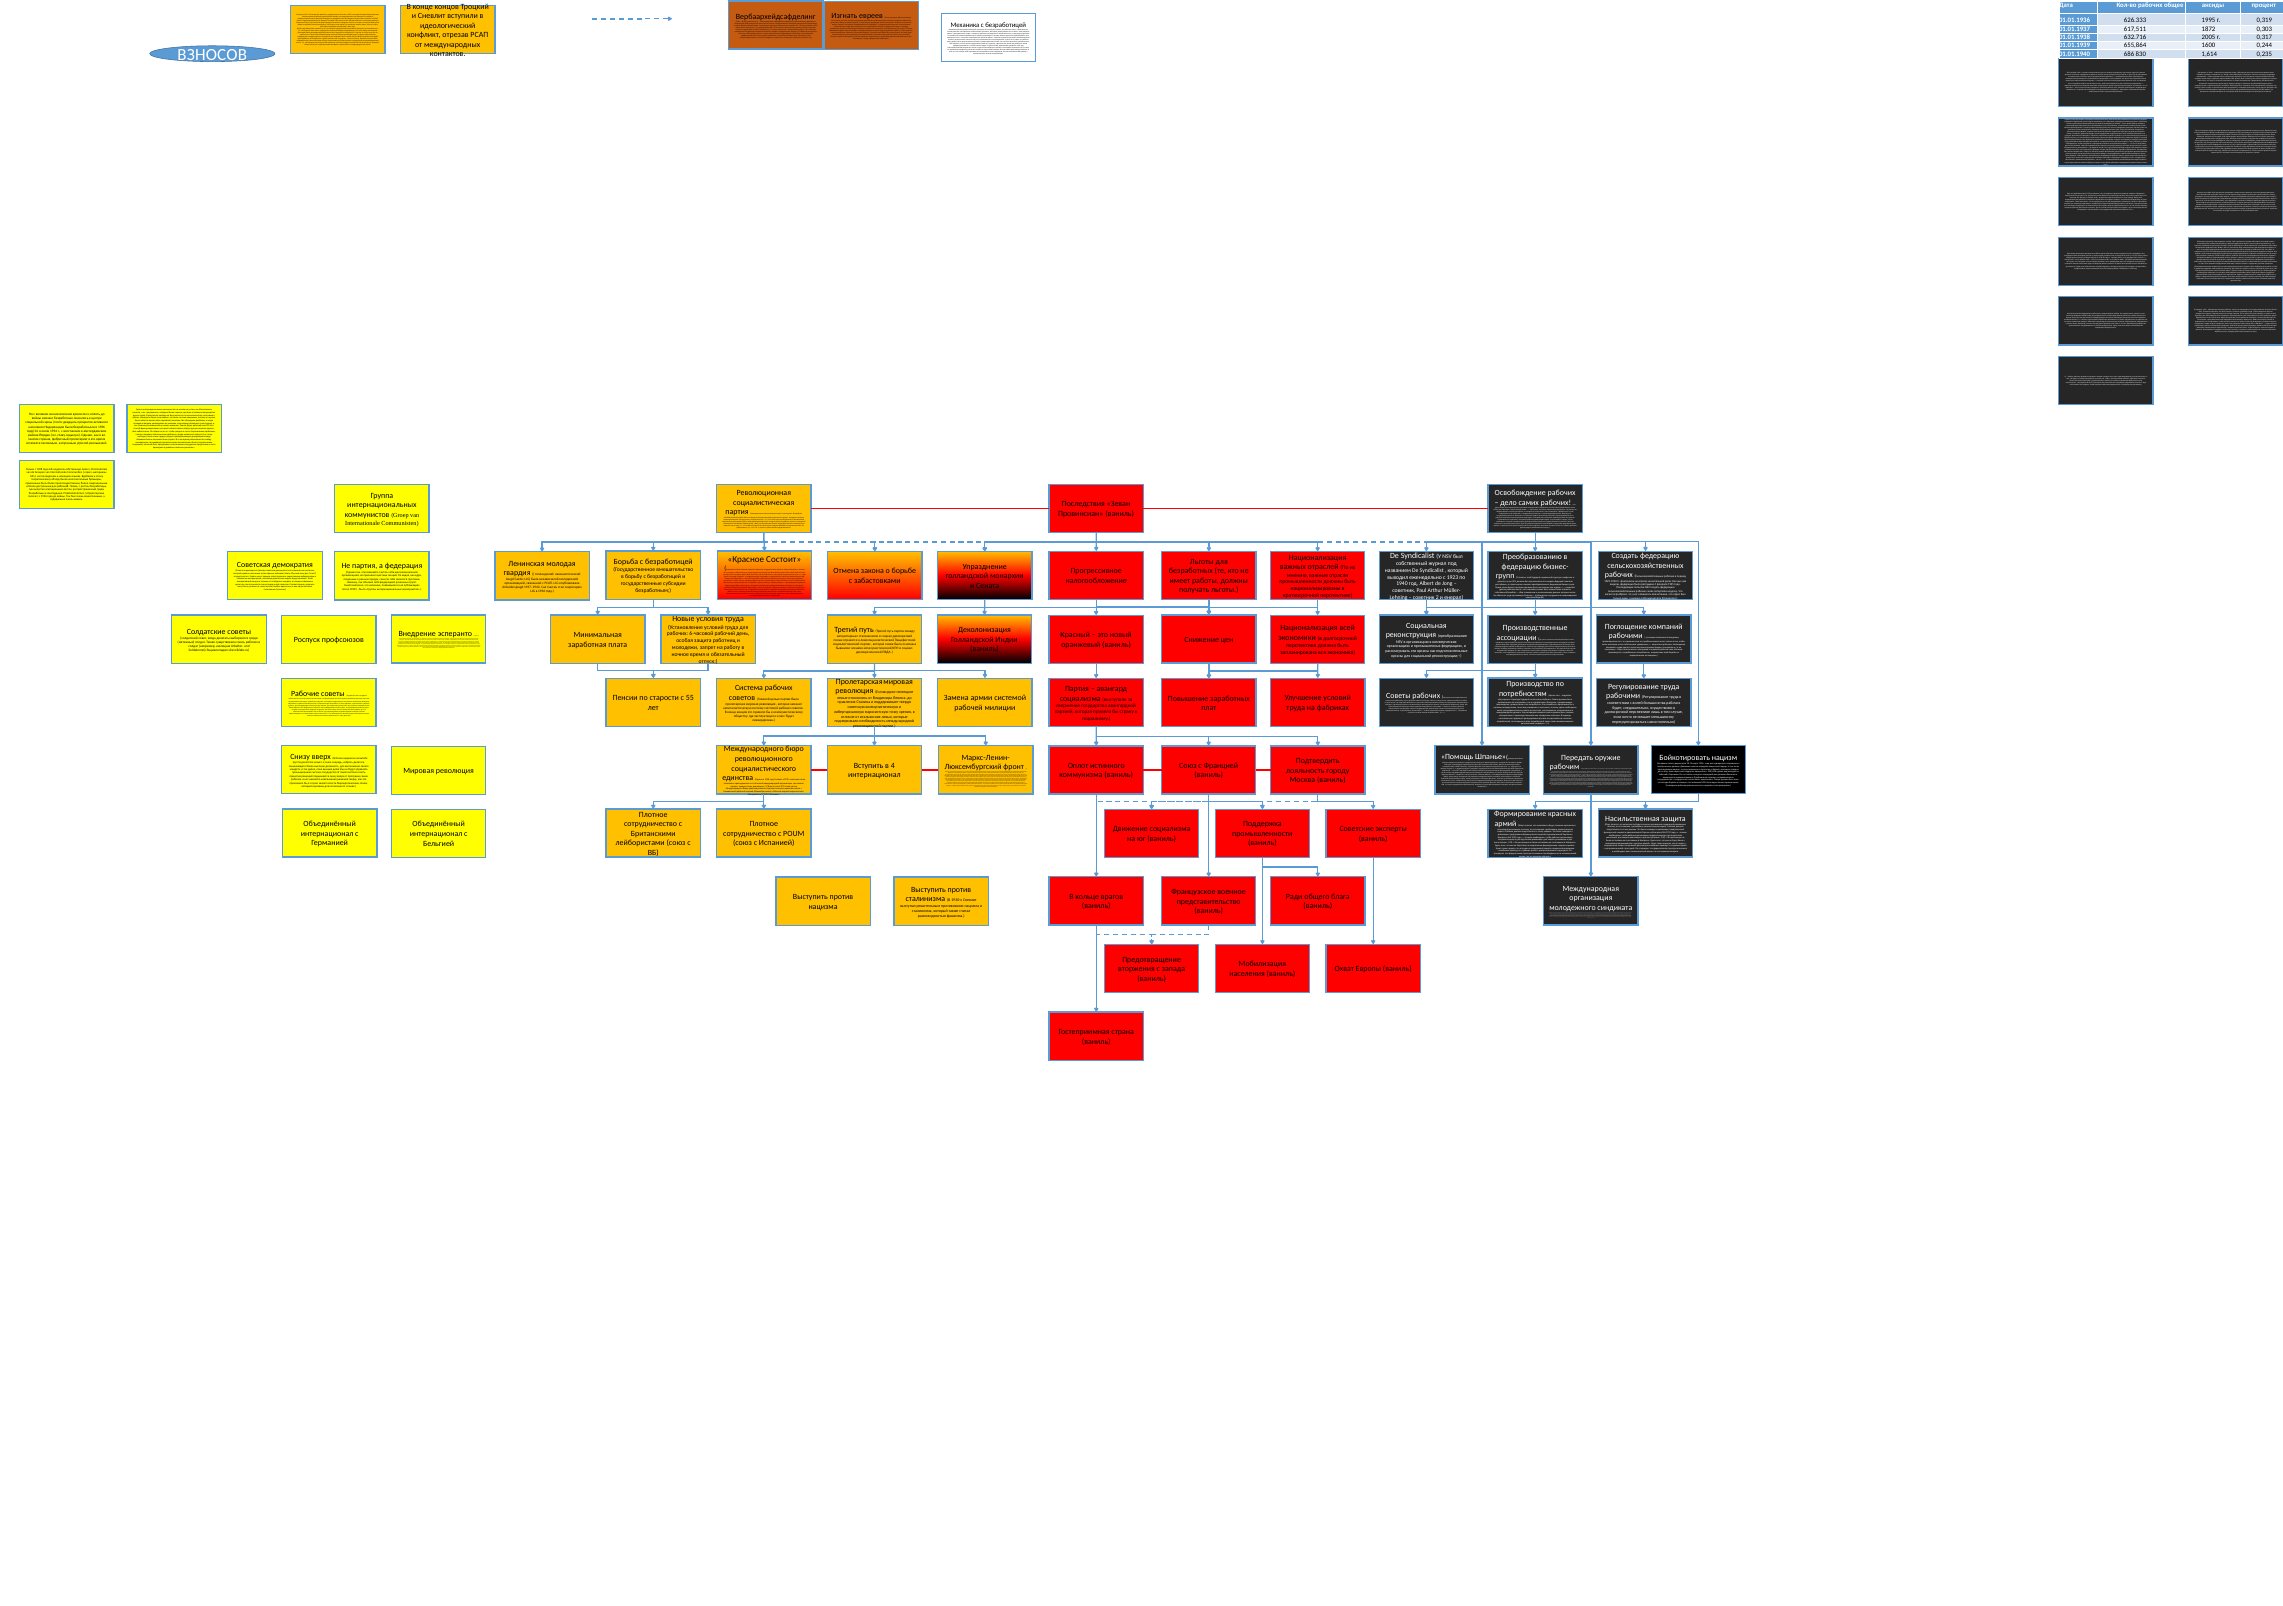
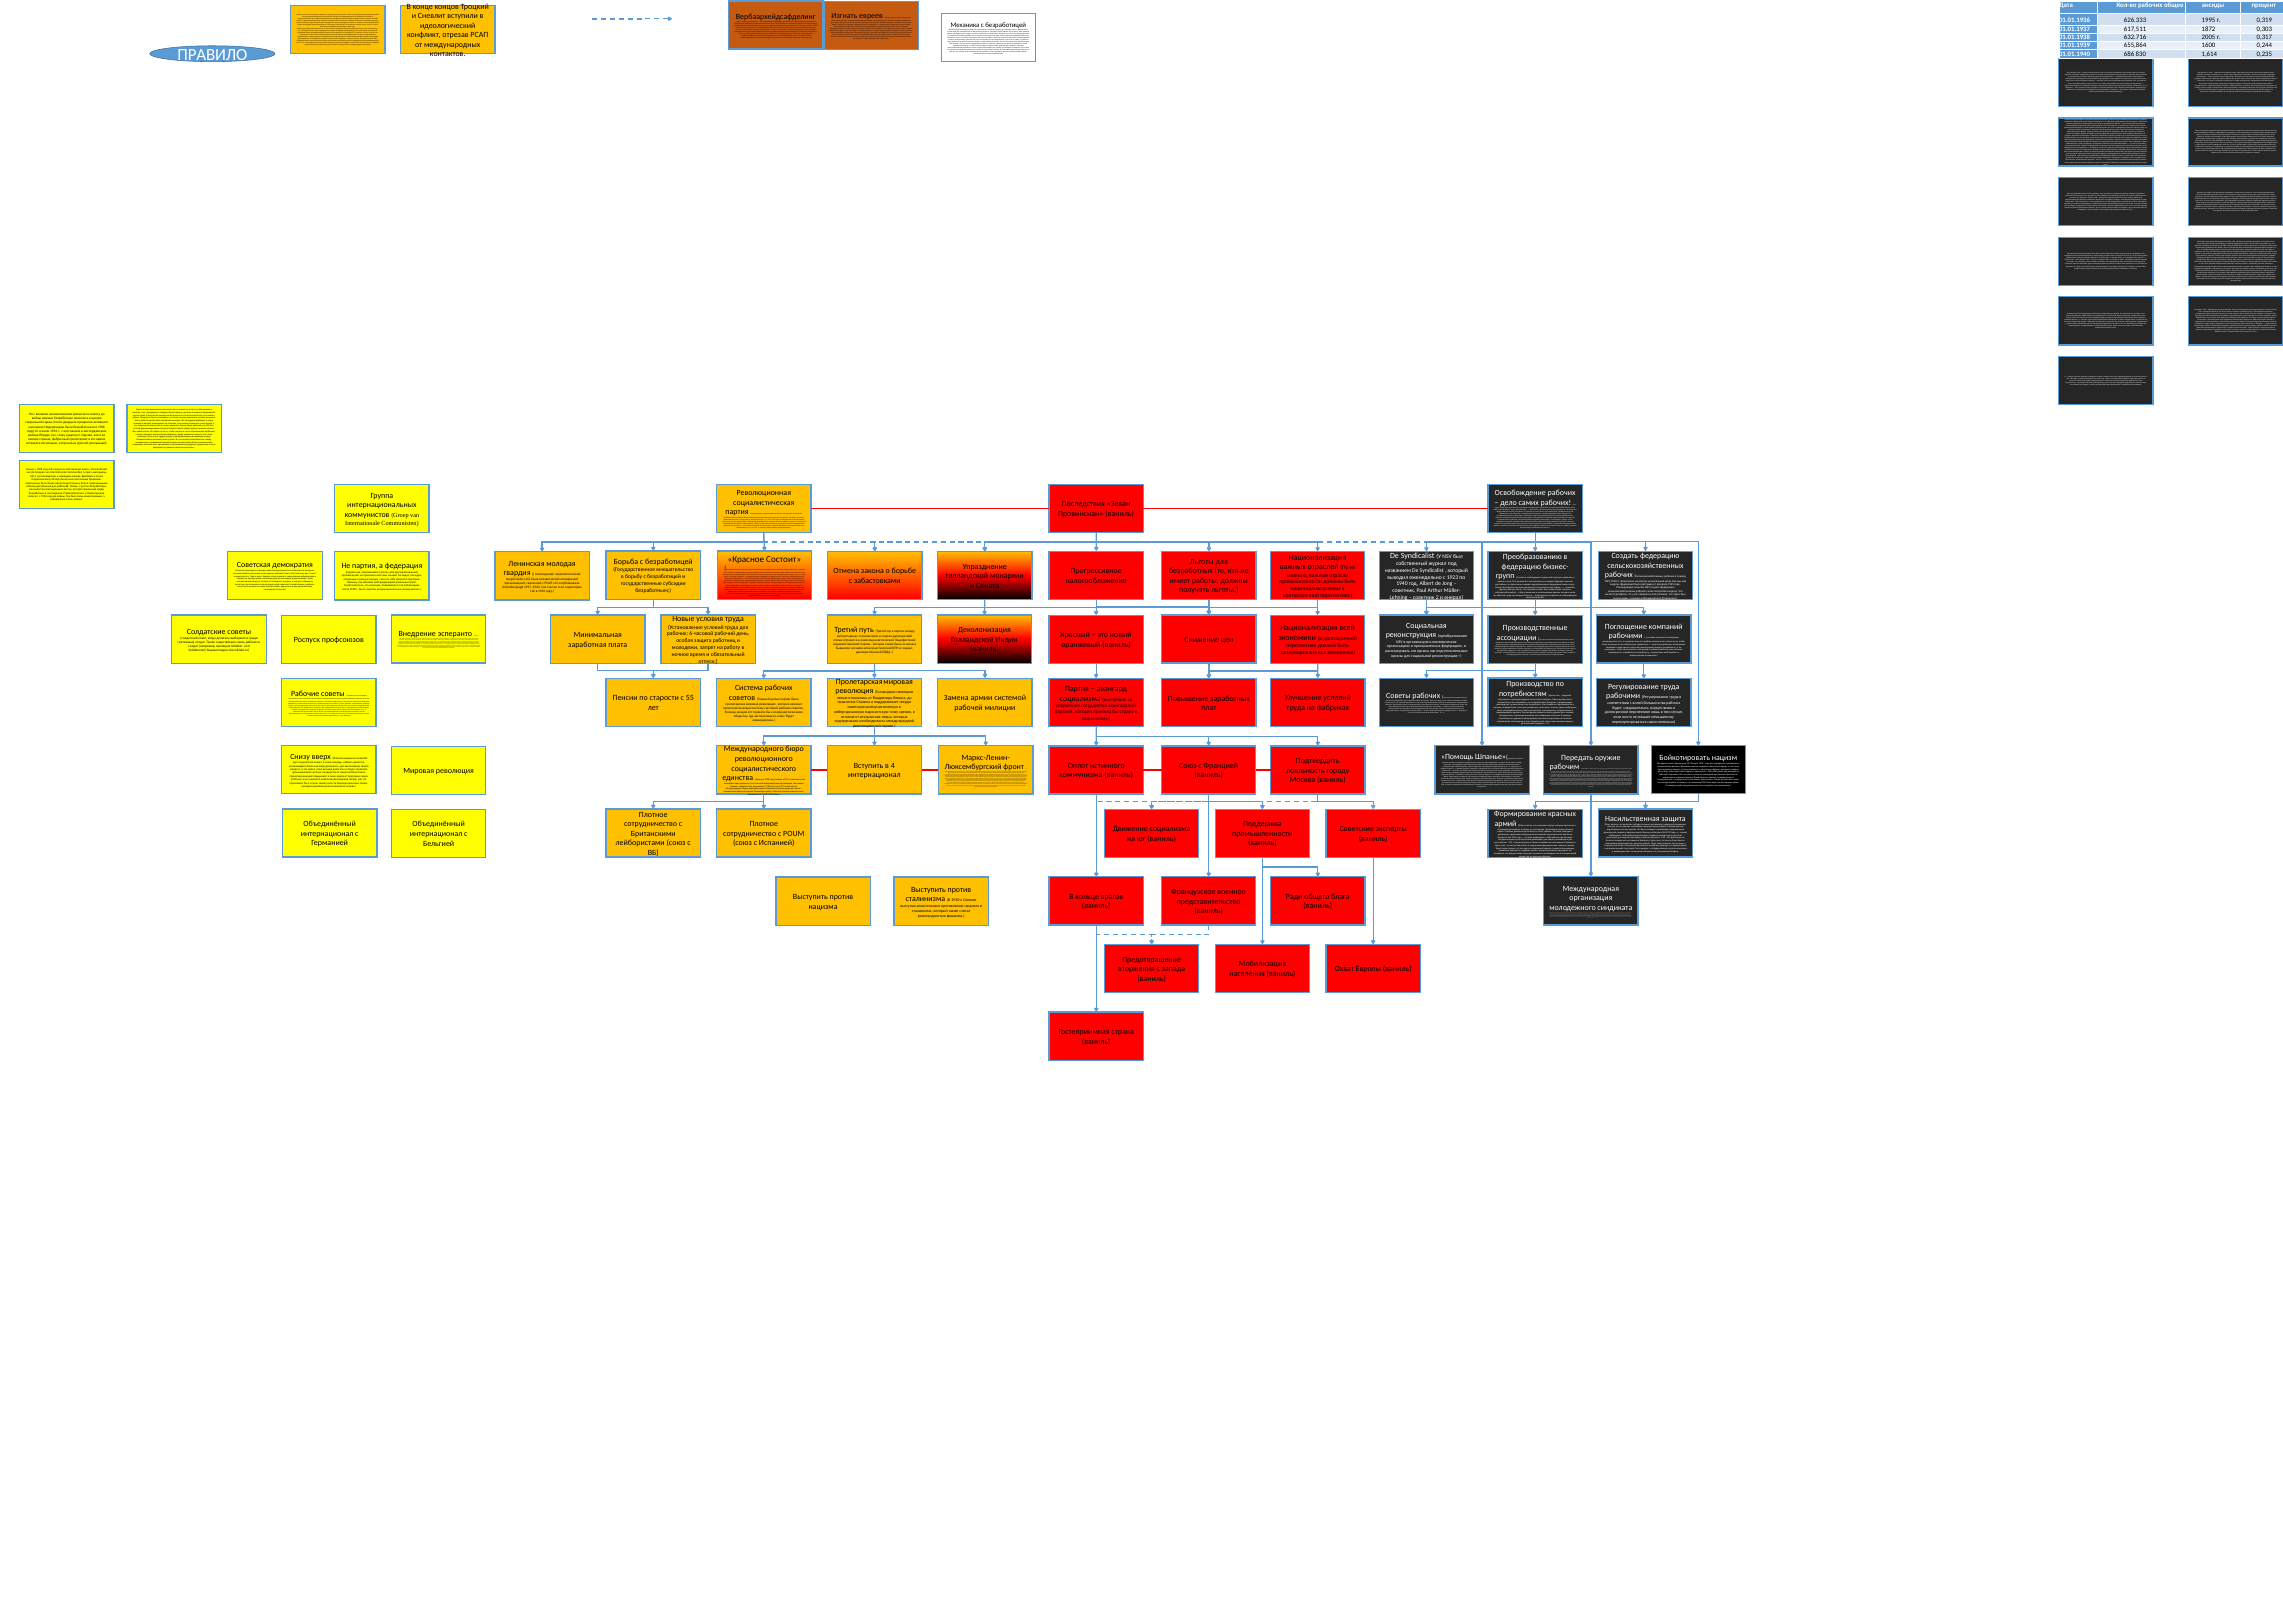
ВЗНОСОВ: ВЗНОСОВ -> ПРАВИЛО (212, 55)
